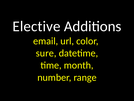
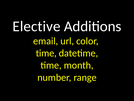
sure: sure -> time (46, 53)
